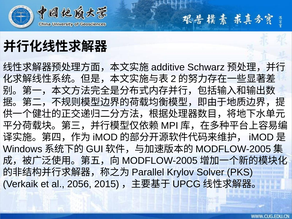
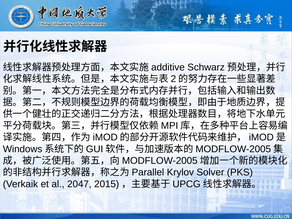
2056: 2056 -> 2047 (79, 184)
